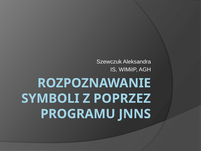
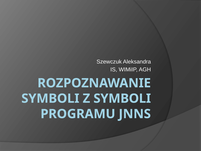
Z POPRZEZ: POPRZEZ -> SYMBOLI (122, 98)
